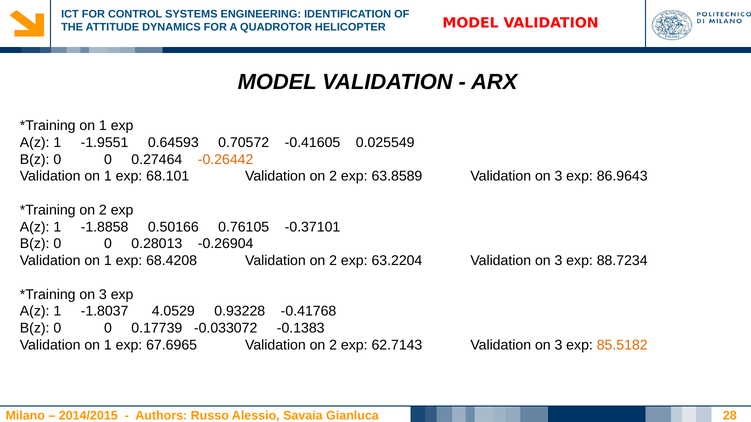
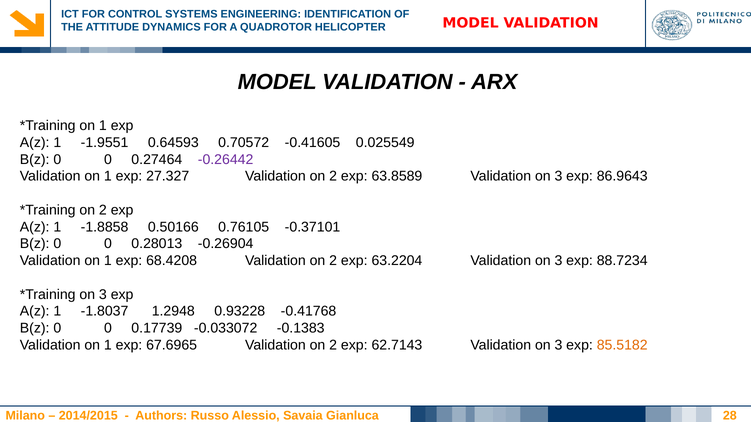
-0.26442 colour: orange -> purple (226, 160)
68.101: 68.101 -> 27.327 (168, 176)
4.0529: 4.0529 -> 1.2948 (173, 312)
